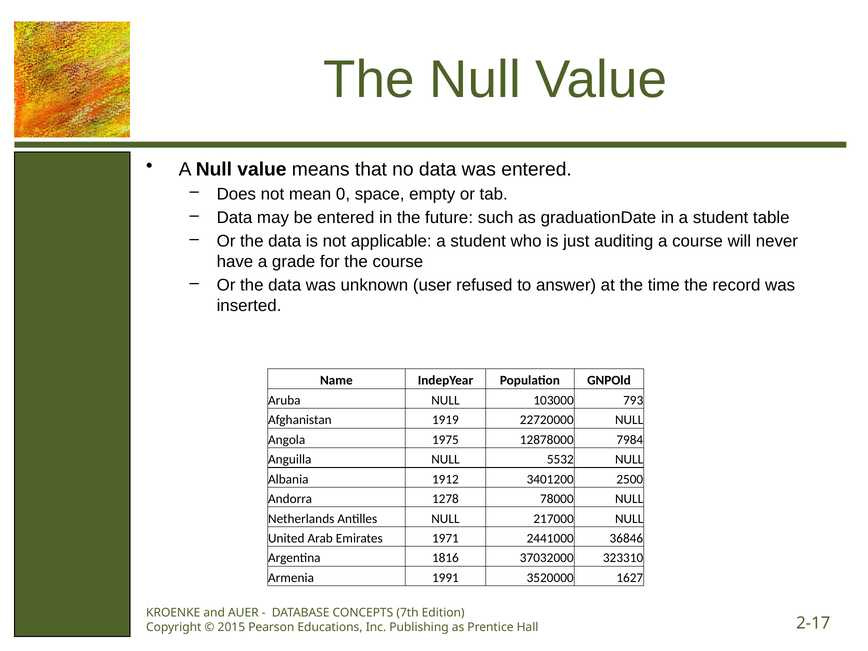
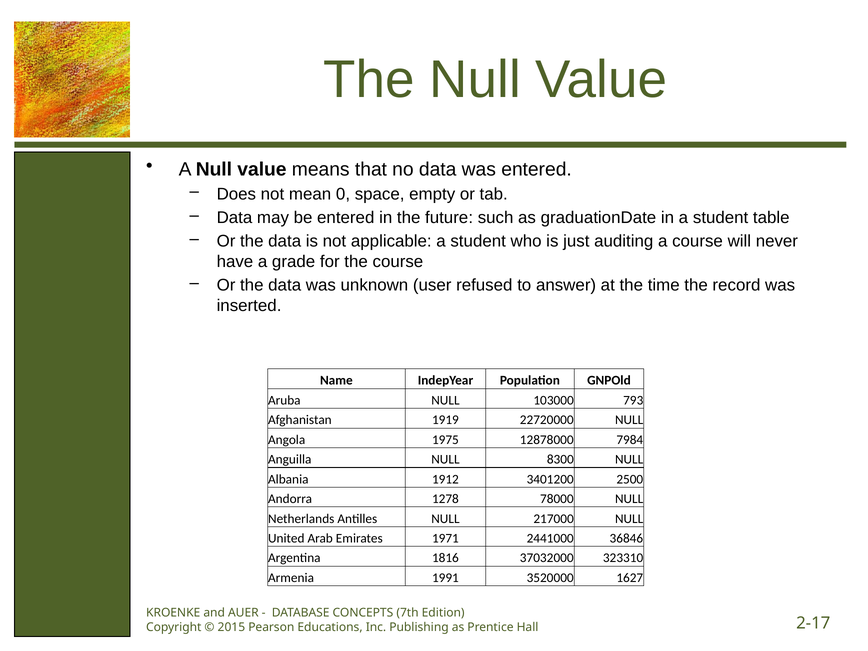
5532: 5532 -> 8300 (560, 459)
